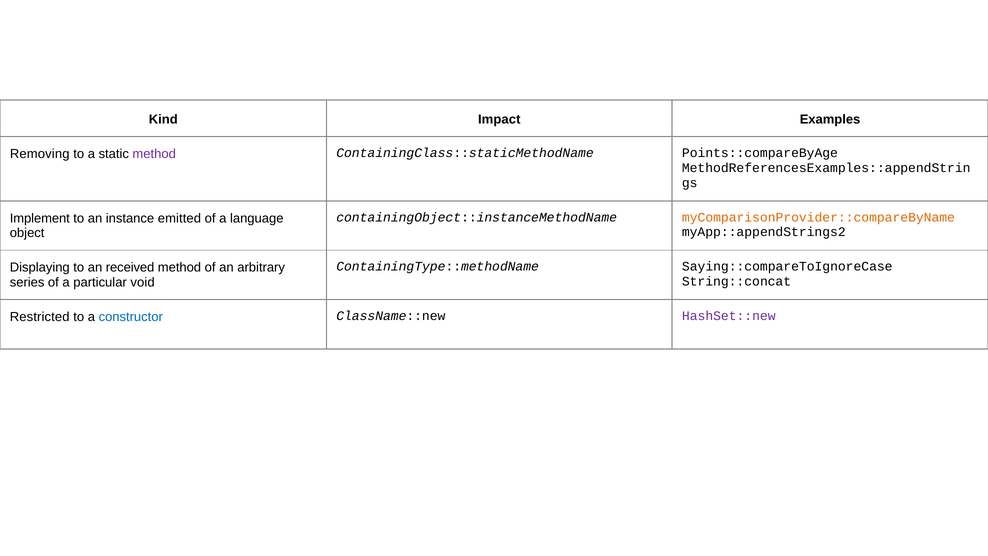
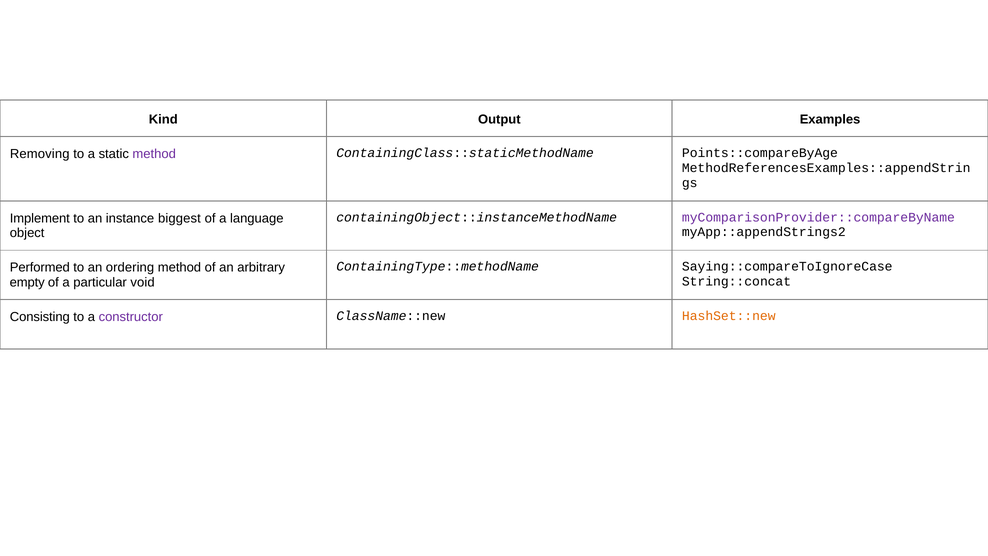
Impact: Impact -> Output (499, 120)
emitted: emitted -> biggest (179, 218)
myComparisonProvider::compareByName colour: orange -> purple (818, 217)
Displaying: Displaying -> Performed (40, 268)
received: received -> ordering (130, 268)
series: series -> empty (27, 282)
Restricted: Restricted -> Consisting (40, 317)
constructor colour: blue -> purple (131, 317)
HashSet::new colour: purple -> orange (729, 316)
